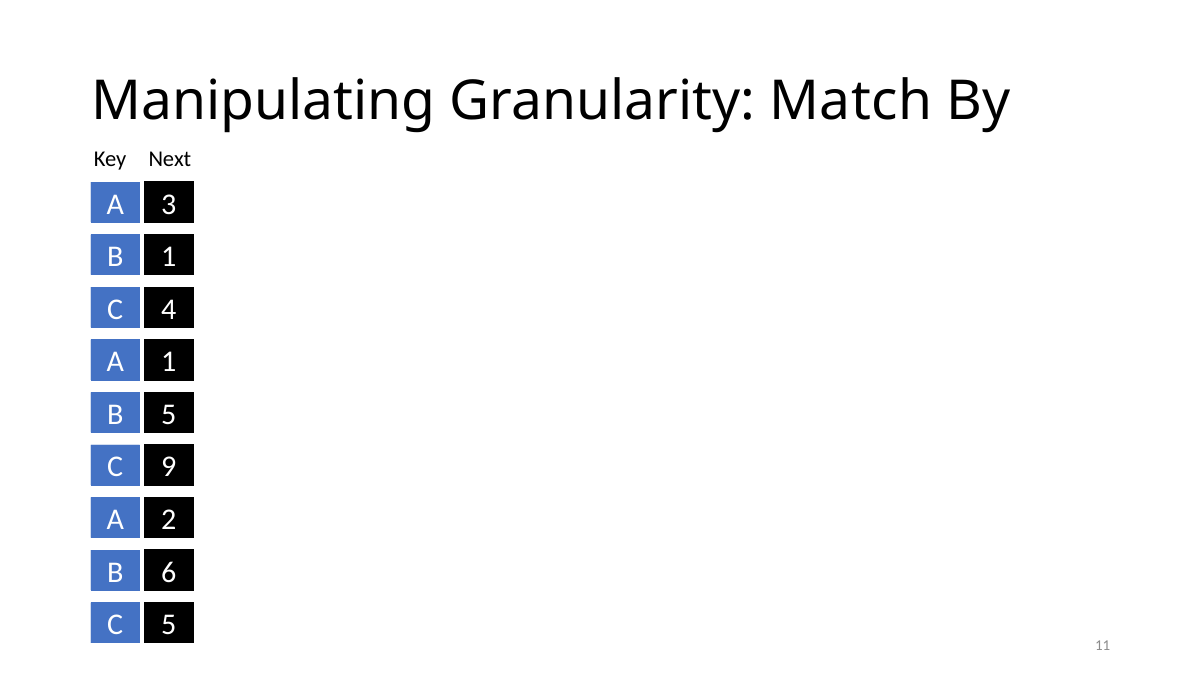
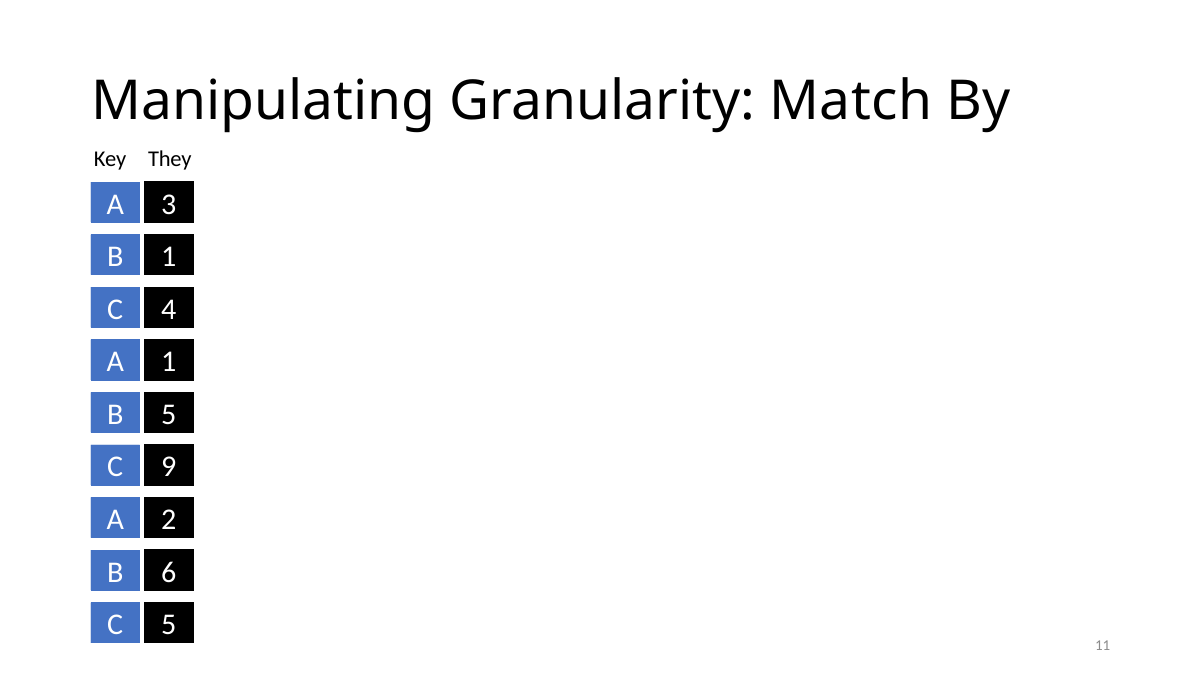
Next: Next -> They (170, 159)
